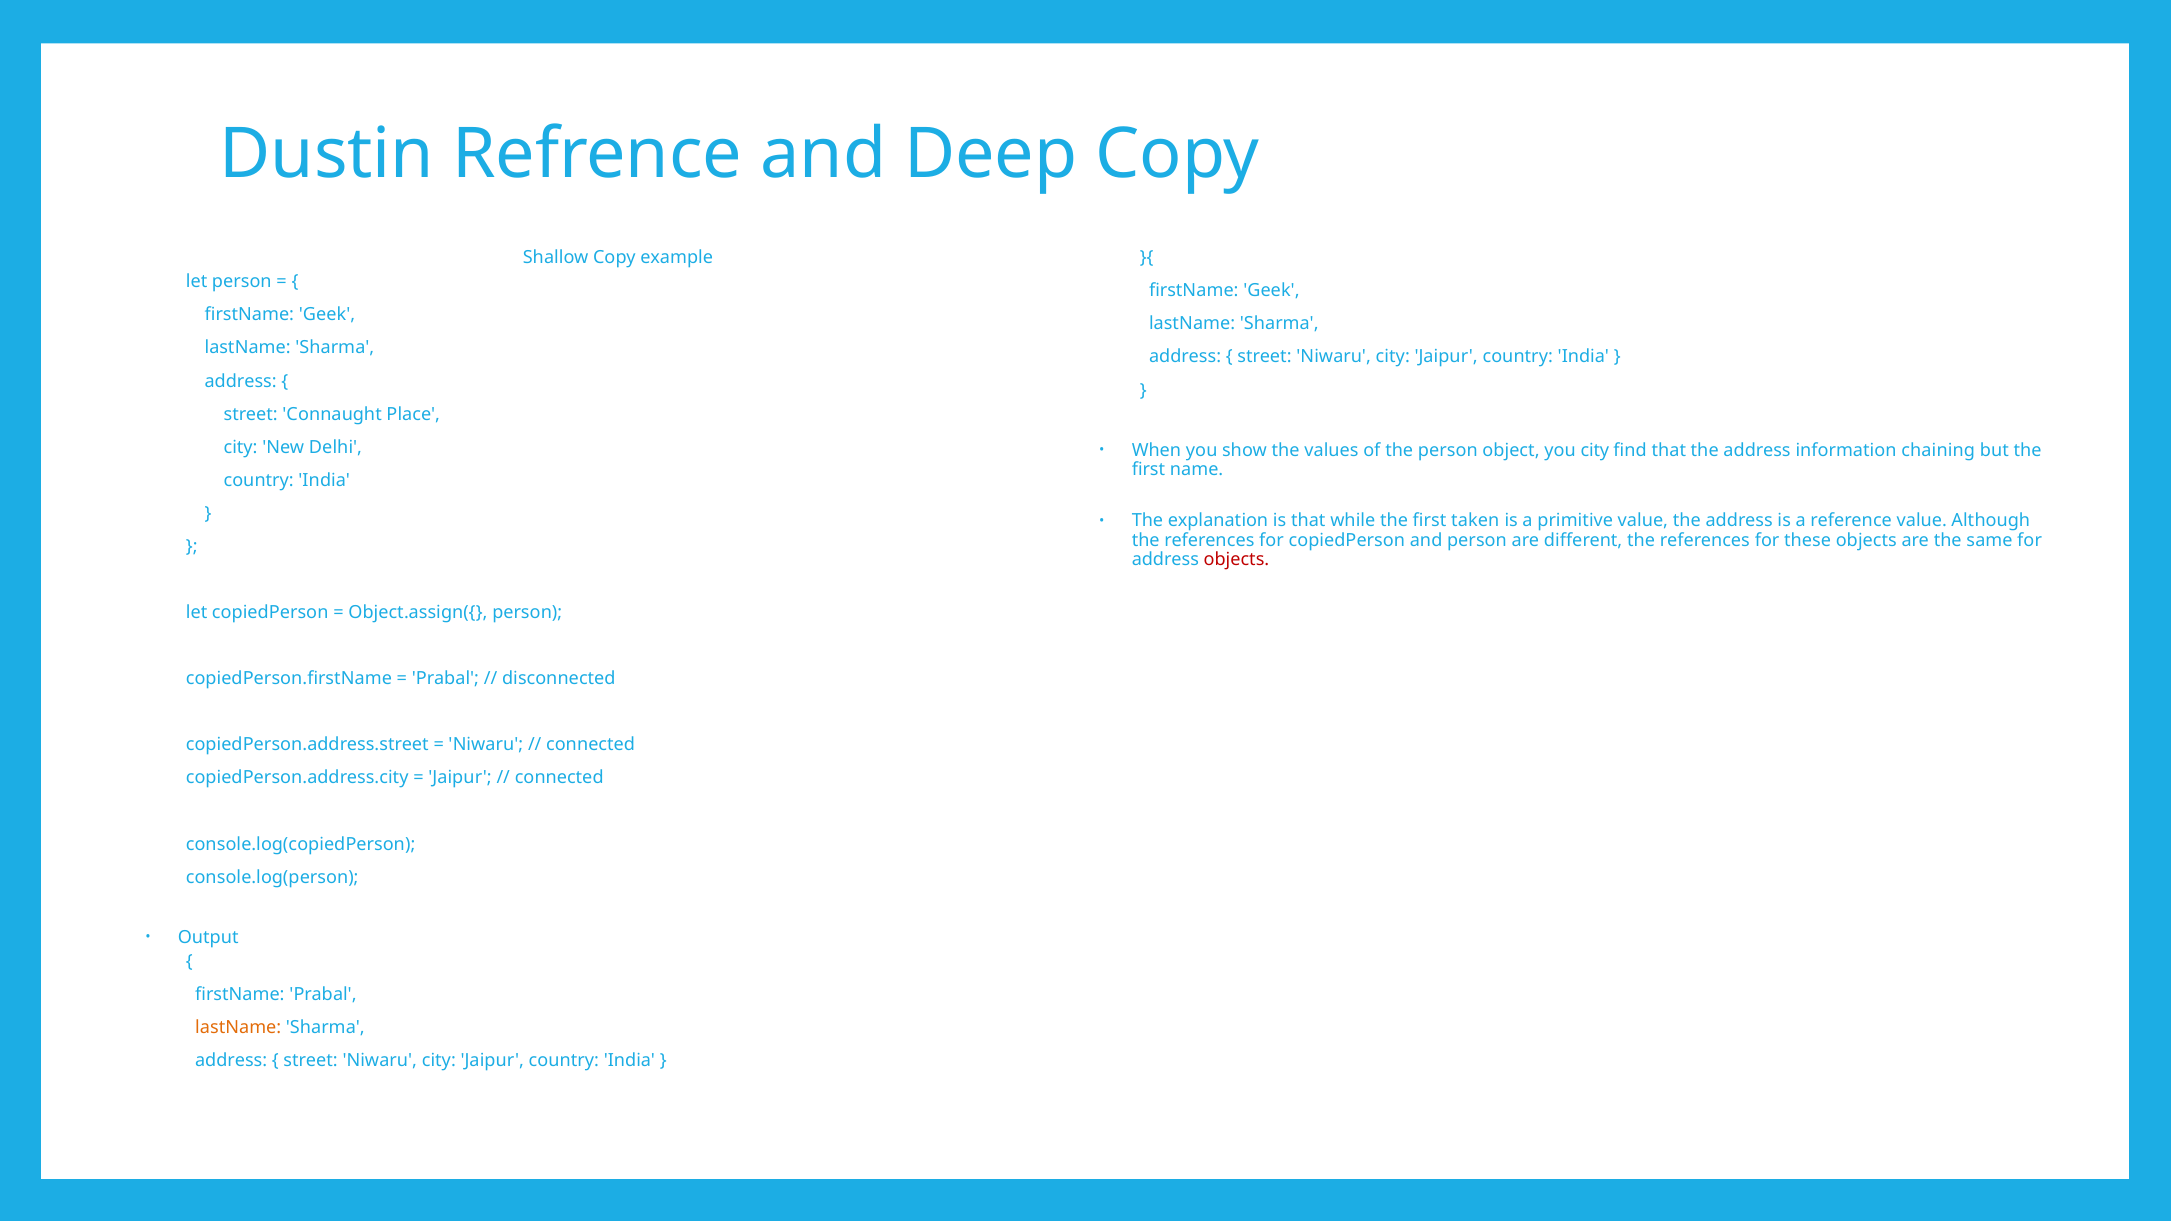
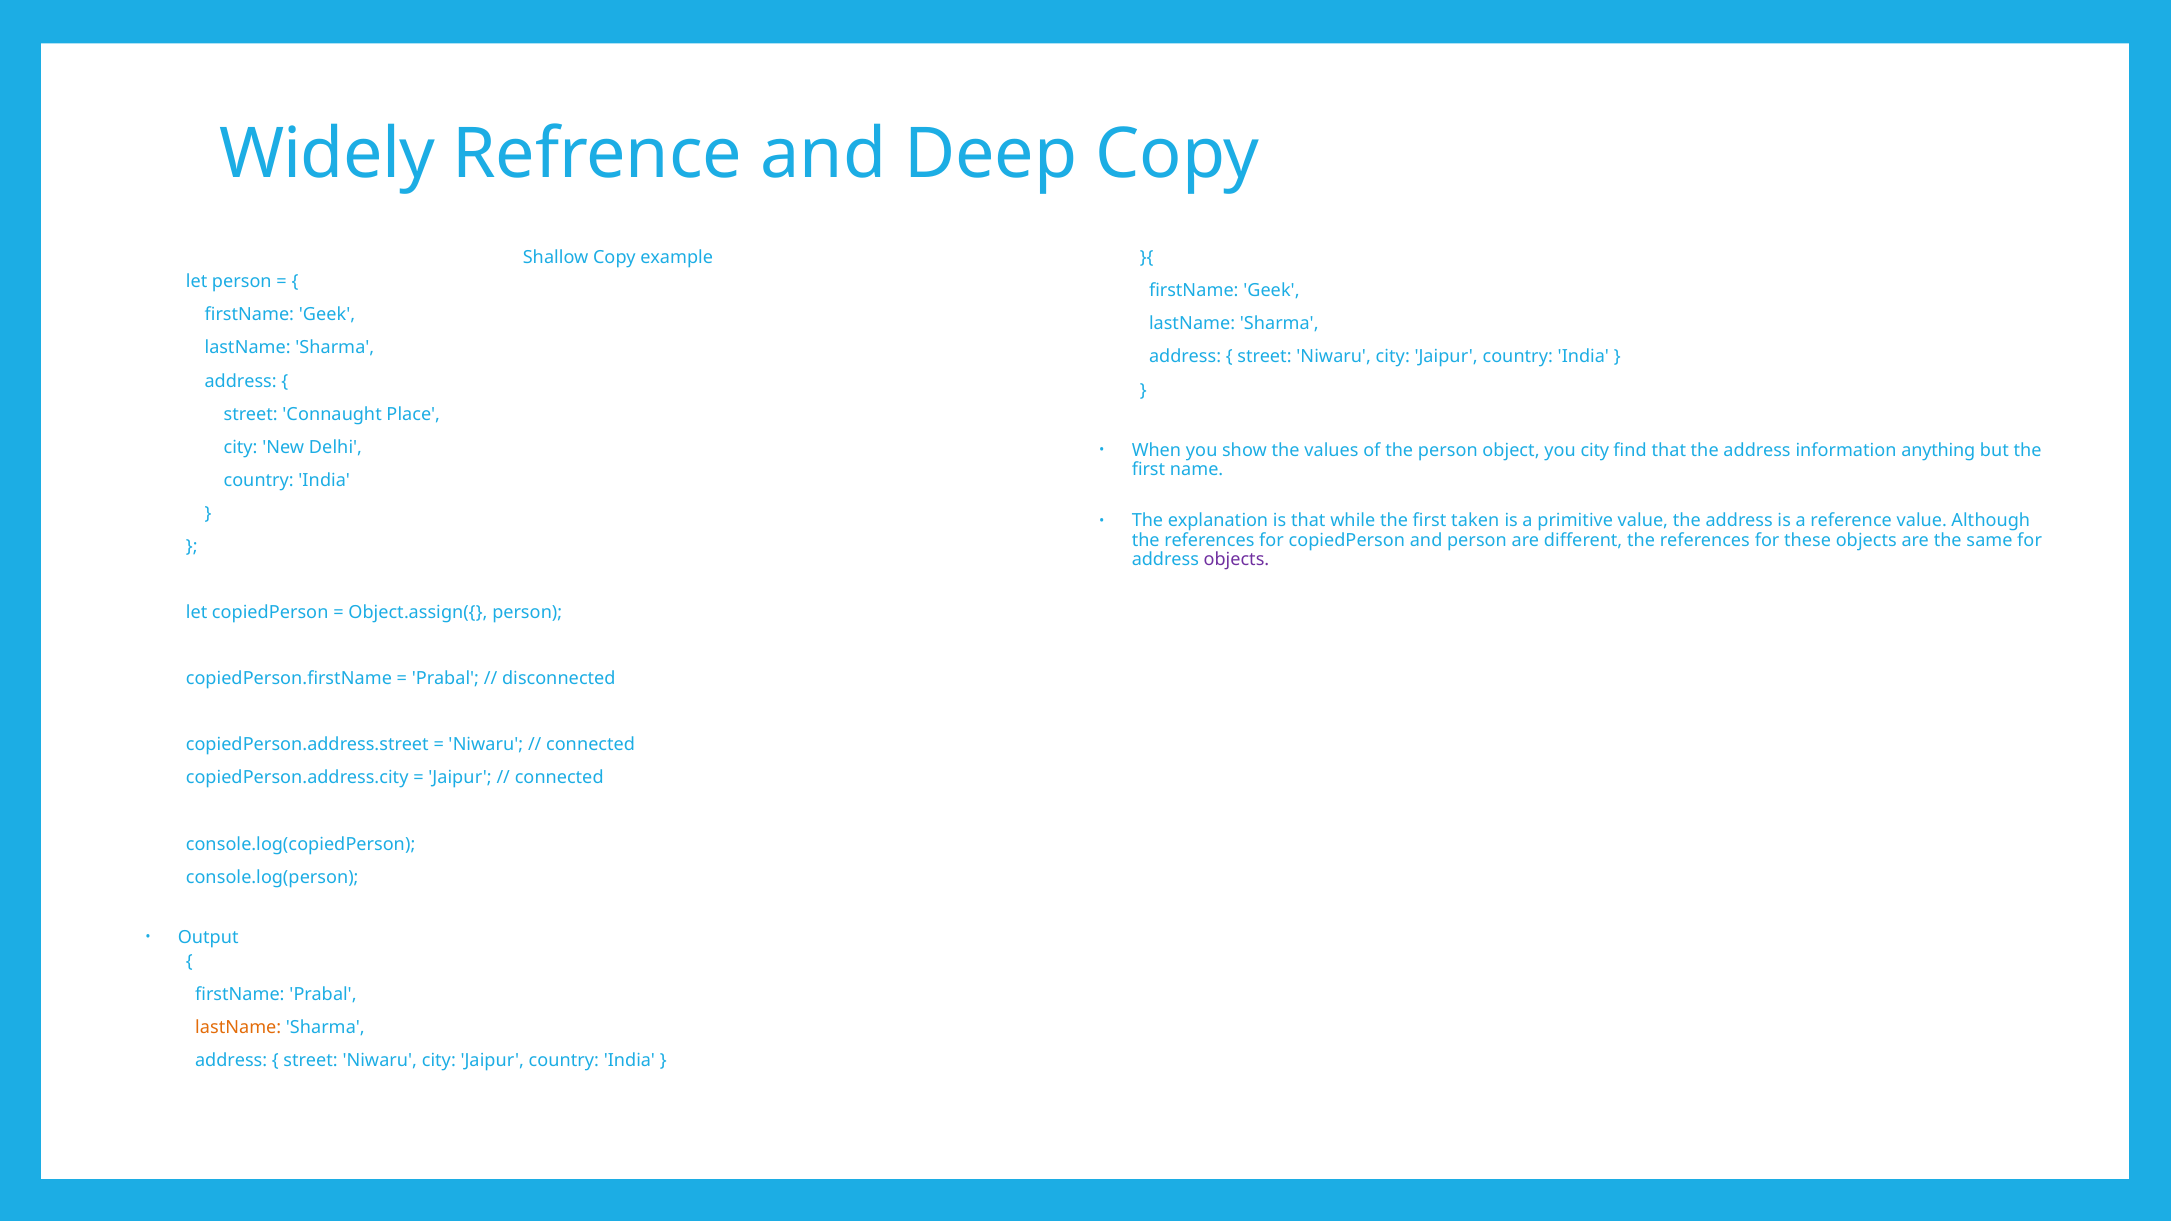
Dustin: Dustin -> Widely (327, 154)
chaining: chaining -> anything (1938, 450)
objects colour: red -> purple (1236, 560)
